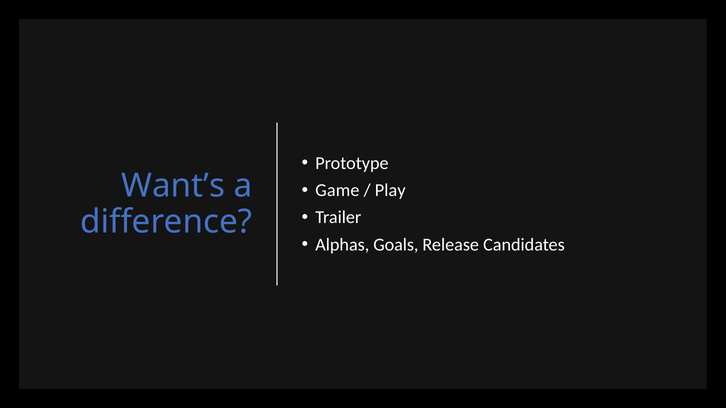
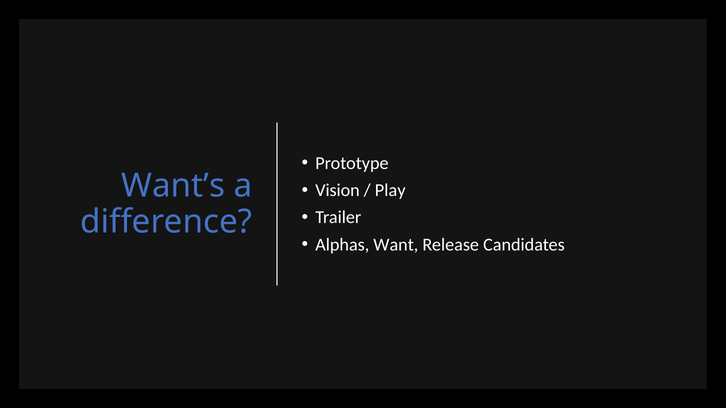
Game: Game -> Vision (338, 190)
Goals: Goals -> Want (396, 245)
